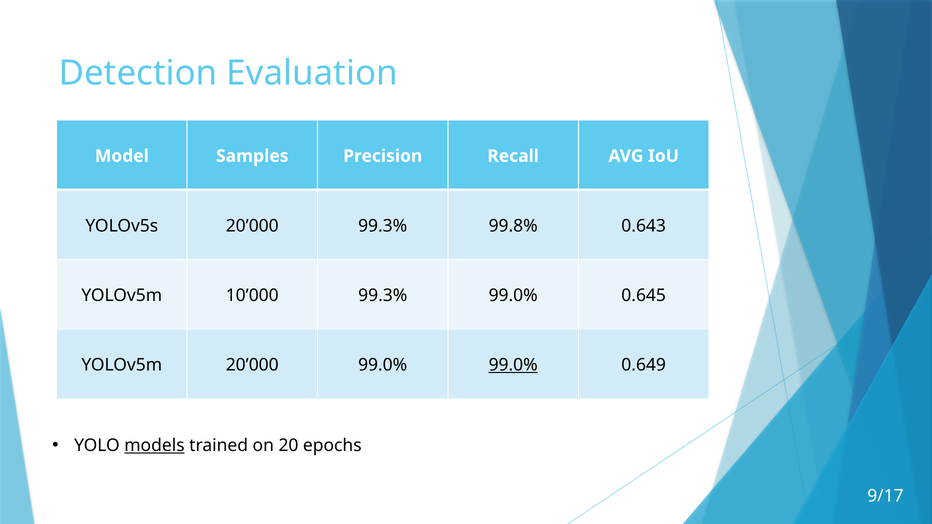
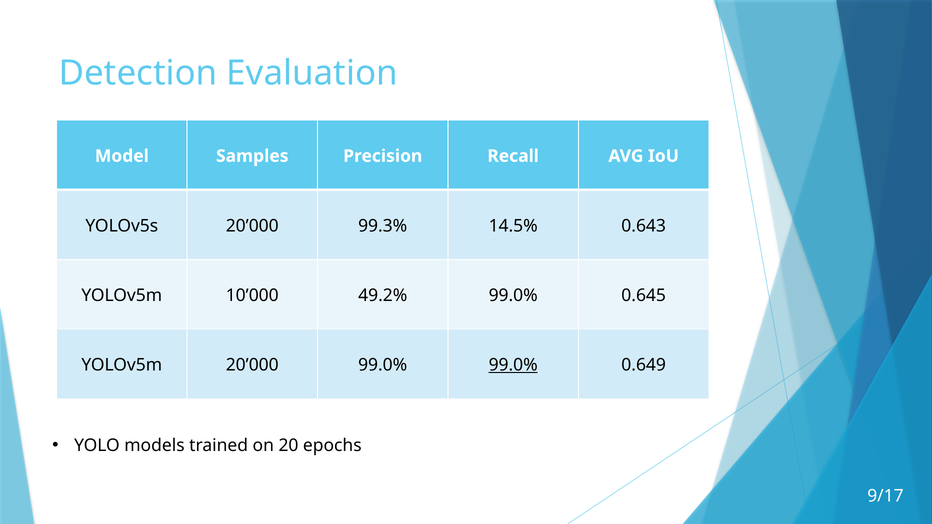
99.8%: 99.8% -> 14.5% (513, 226)
10’000 99.3%: 99.3% -> 49.2% (383, 296)
models underline: present -> none (154, 446)
